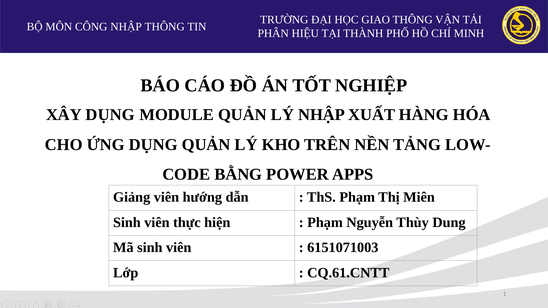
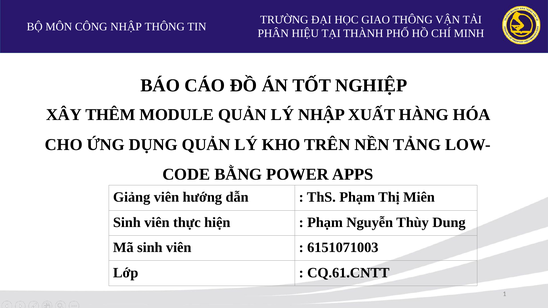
XÂY DỤNG: DỤNG -> THÊM (110, 115)
